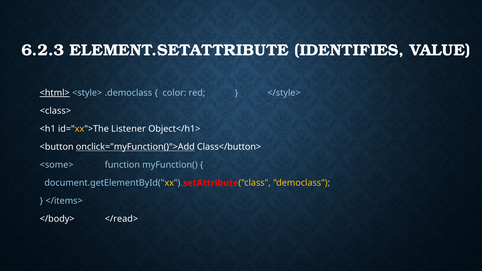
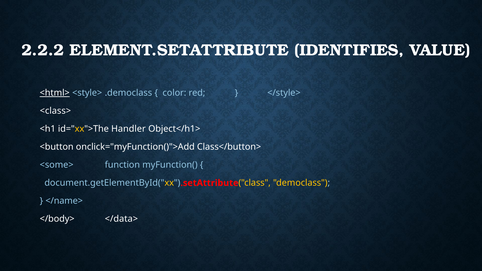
6.2.3: 6.2.3 -> 2.2.2 (43, 50)
Listener: Listener -> Handler (128, 129)
onclick="myFunction()">Add underline: present -> none (135, 147)
</items>: </items> -> </name> (64, 201)
</read>: </read> -> </data> (121, 219)
